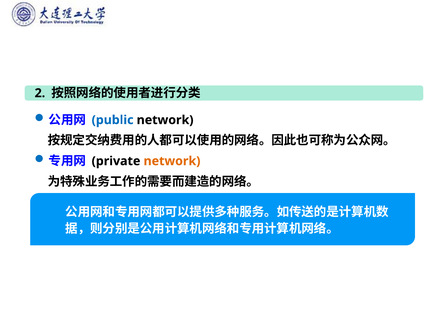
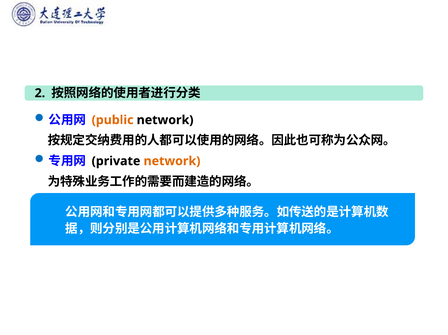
public colour: blue -> orange (113, 120)
